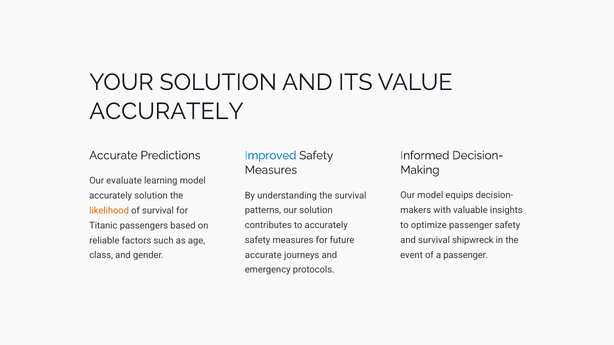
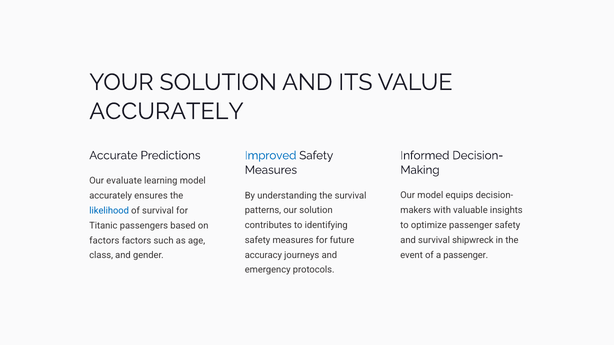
accurately solution: solution -> ensures (151, 196)
likelihood colour: orange -> blue (109, 211)
to accurately: accurately -> identifying (326, 225)
reliable: reliable -> factors (104, 241)
accurate: accurate -> accuracy (263, 255)
